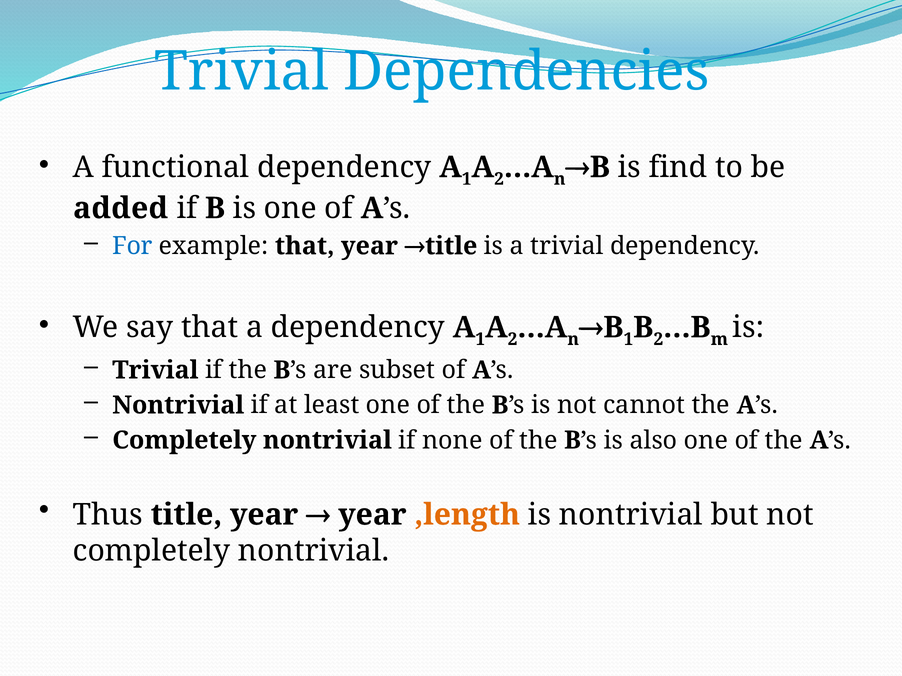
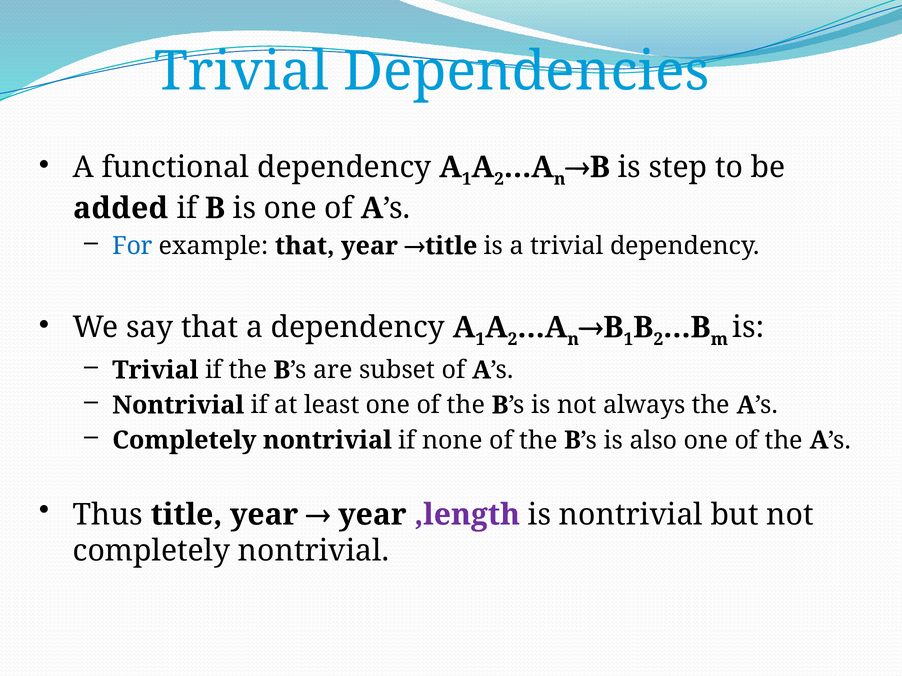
find: find -> step (678, 167)
cannot: cannot -> always (644, 405)
,length colour: orange -> purple (467, 515)
